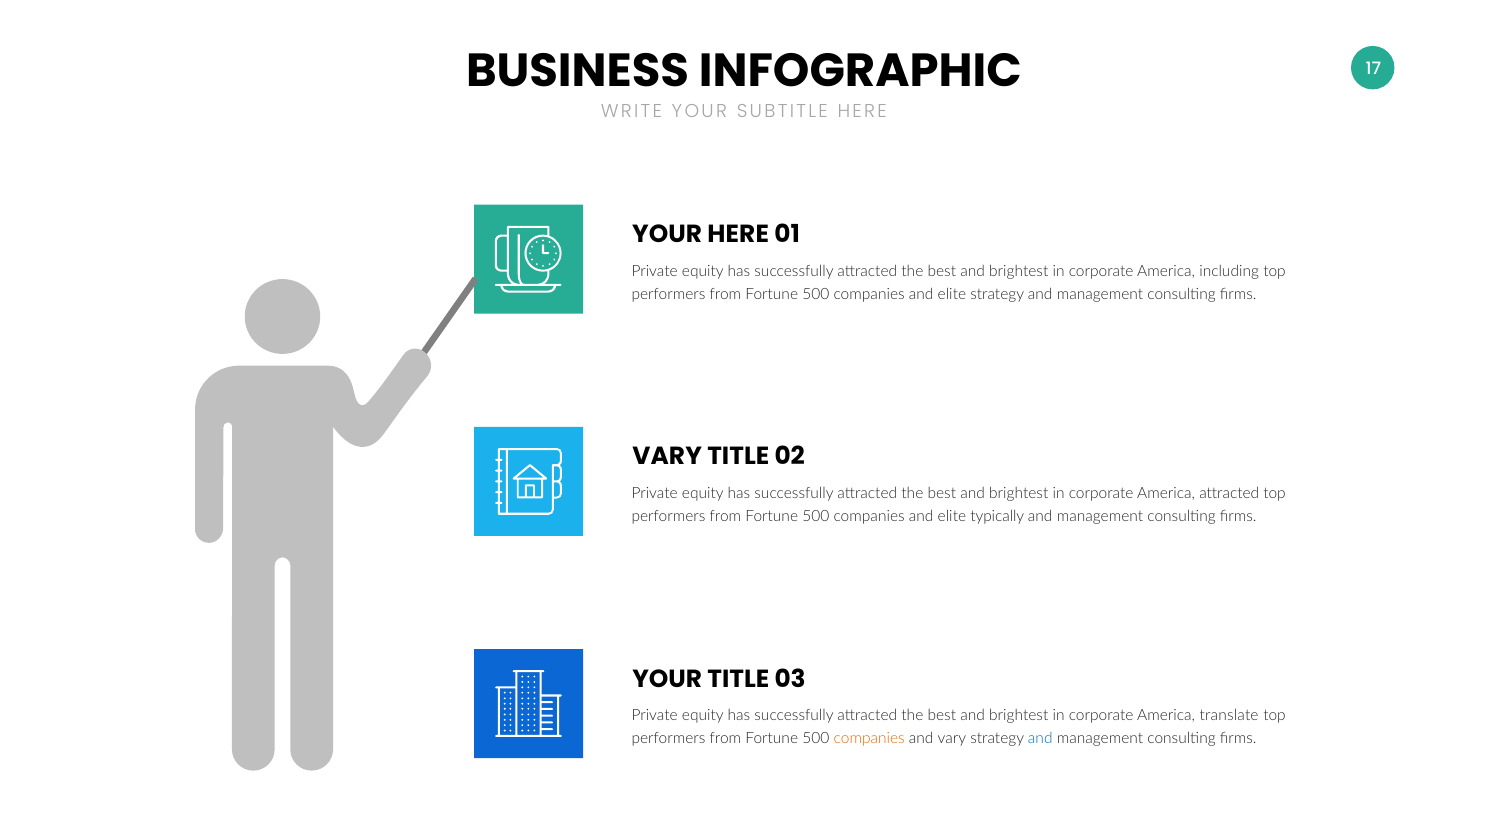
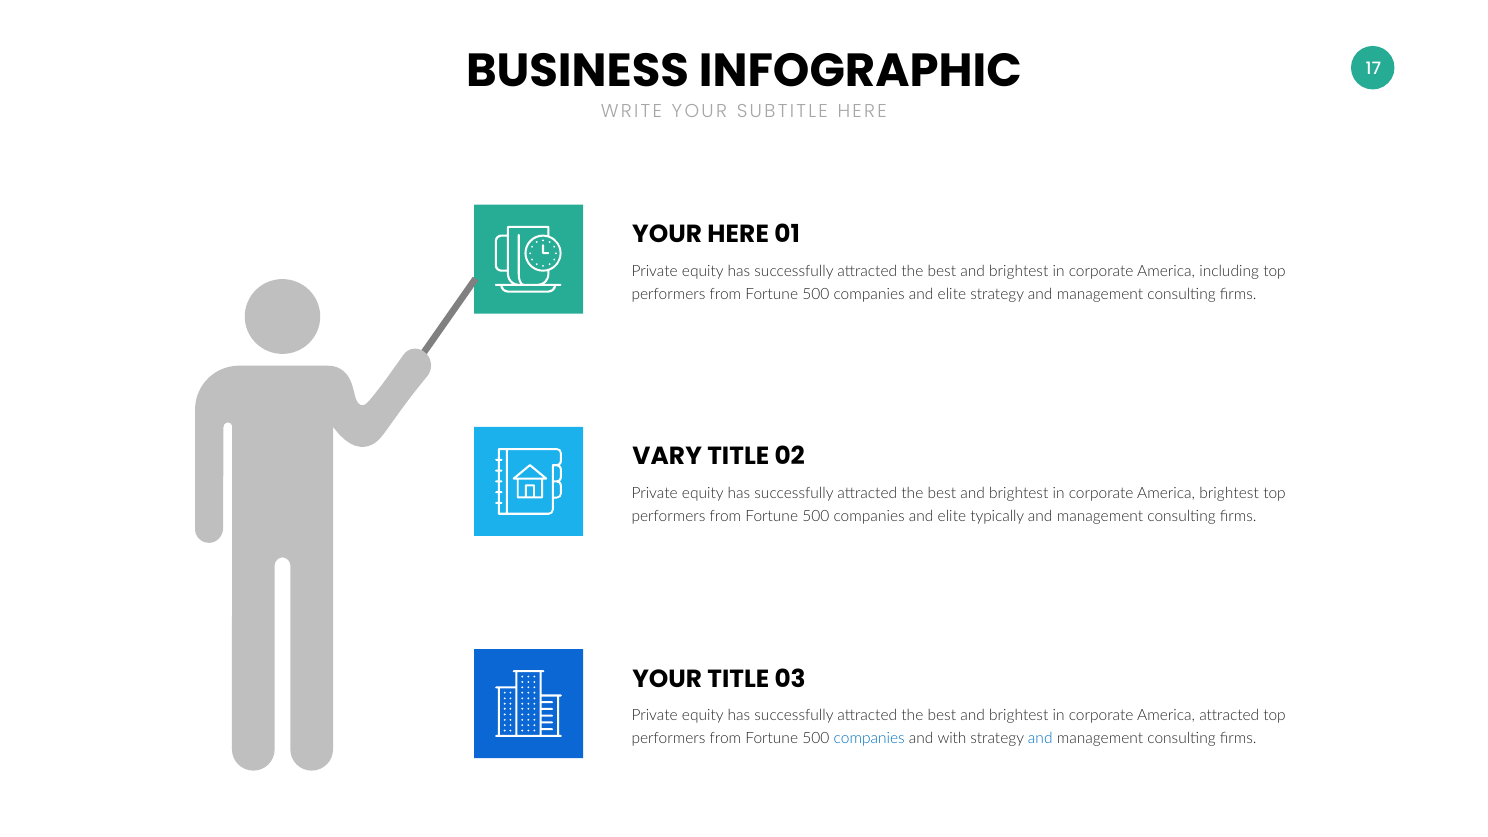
America attracted: attracted -> brightest (1229, 493)
America translate: translate -> attracted (1229, 716)
companies colour: orange -> blue (869, 739)
and vary: vary -> with (952, 739)
